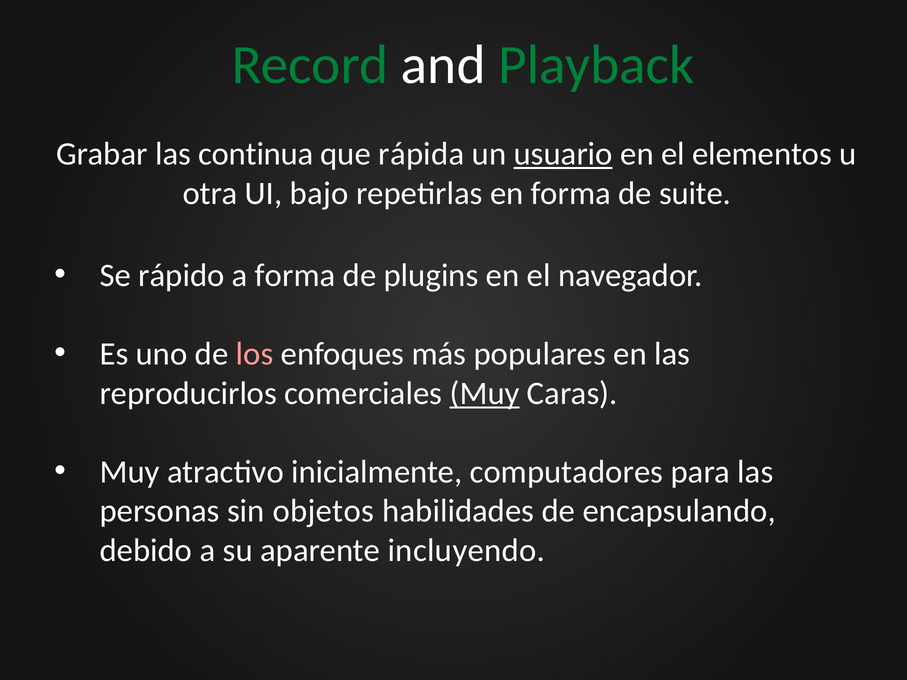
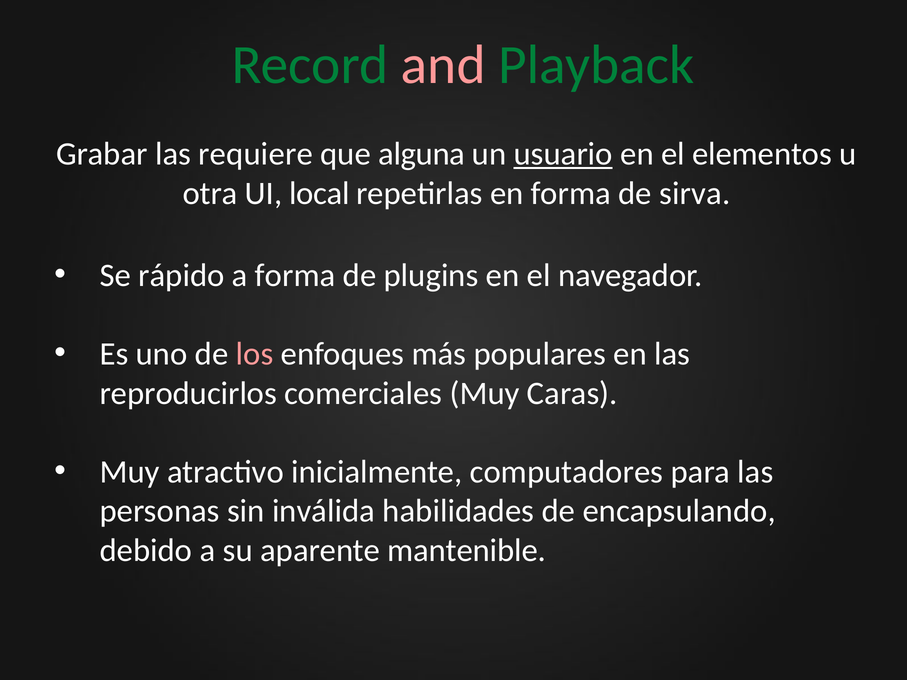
and colour: white -> pink (443, 65)
continua: continua -> requiere (256, 154)
rápida: rápida -> alguna (422, 154)
bajo: bajo -> local (319, 193)
suite: suite -> sirva (695, 193)
Muy underline: present -> none (485, 393)
objetos: objetos -> inválida (323, 511)
incluyendo: incluyendo -> mantenible (467, 550)
